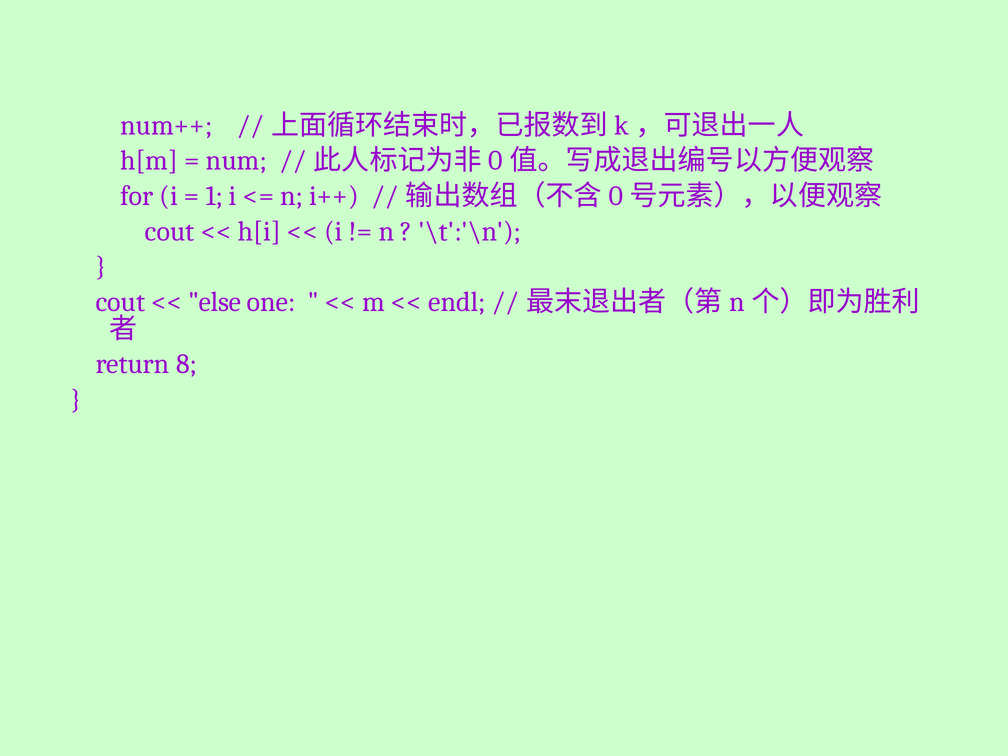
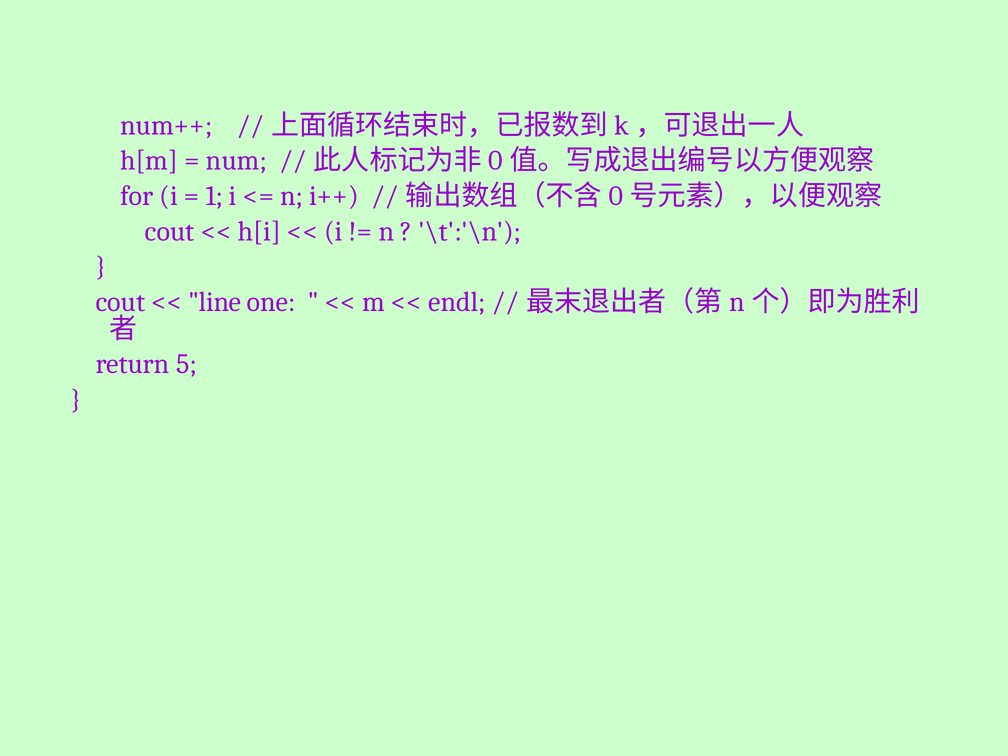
else: else -> line (215, 302)
8: 8 -> 5 (187, 364)
